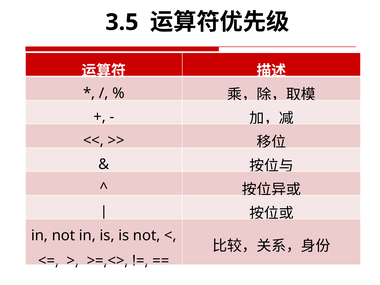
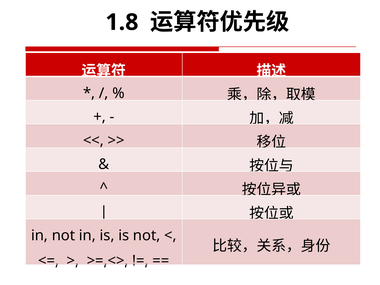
3.5: 3.5 -> 1.8 (122, 22)
